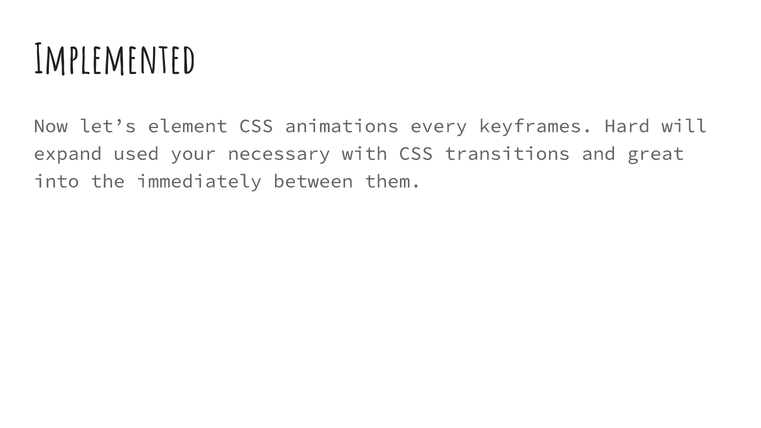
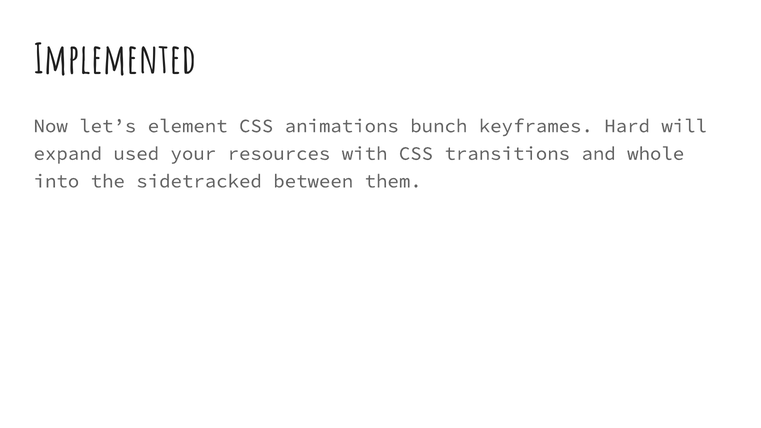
every: every -> bunch (439, 126)
necessary: necessary -> resources (279, 154)
great: great -> whole (656, 154)
immediately: immediately -> sidetracked (199, 181)
